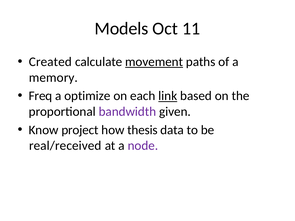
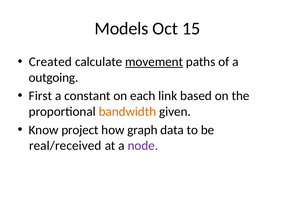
11: 11 -> 15 (191, 29)
memory: memory -> outgoing (54, 78)
Freq: Freq -> First (40, 96)
optimize: optimize -> constant (87, 96)
link underline: present -> none (168, 96)
bandwidth colour: purple -> orange (127, 112)
thesis: thesis -> graph (142, 130)
